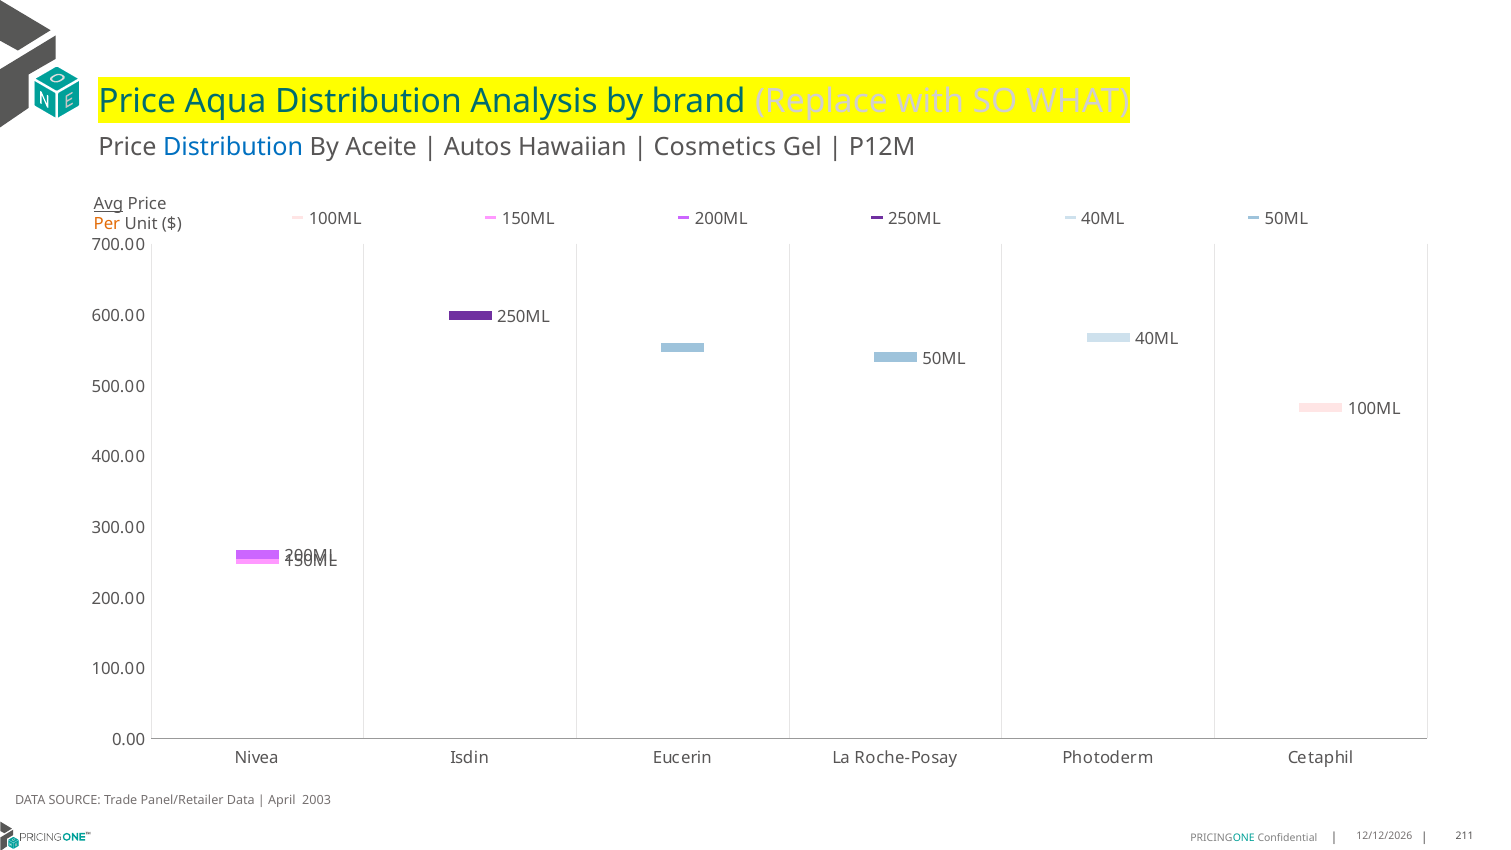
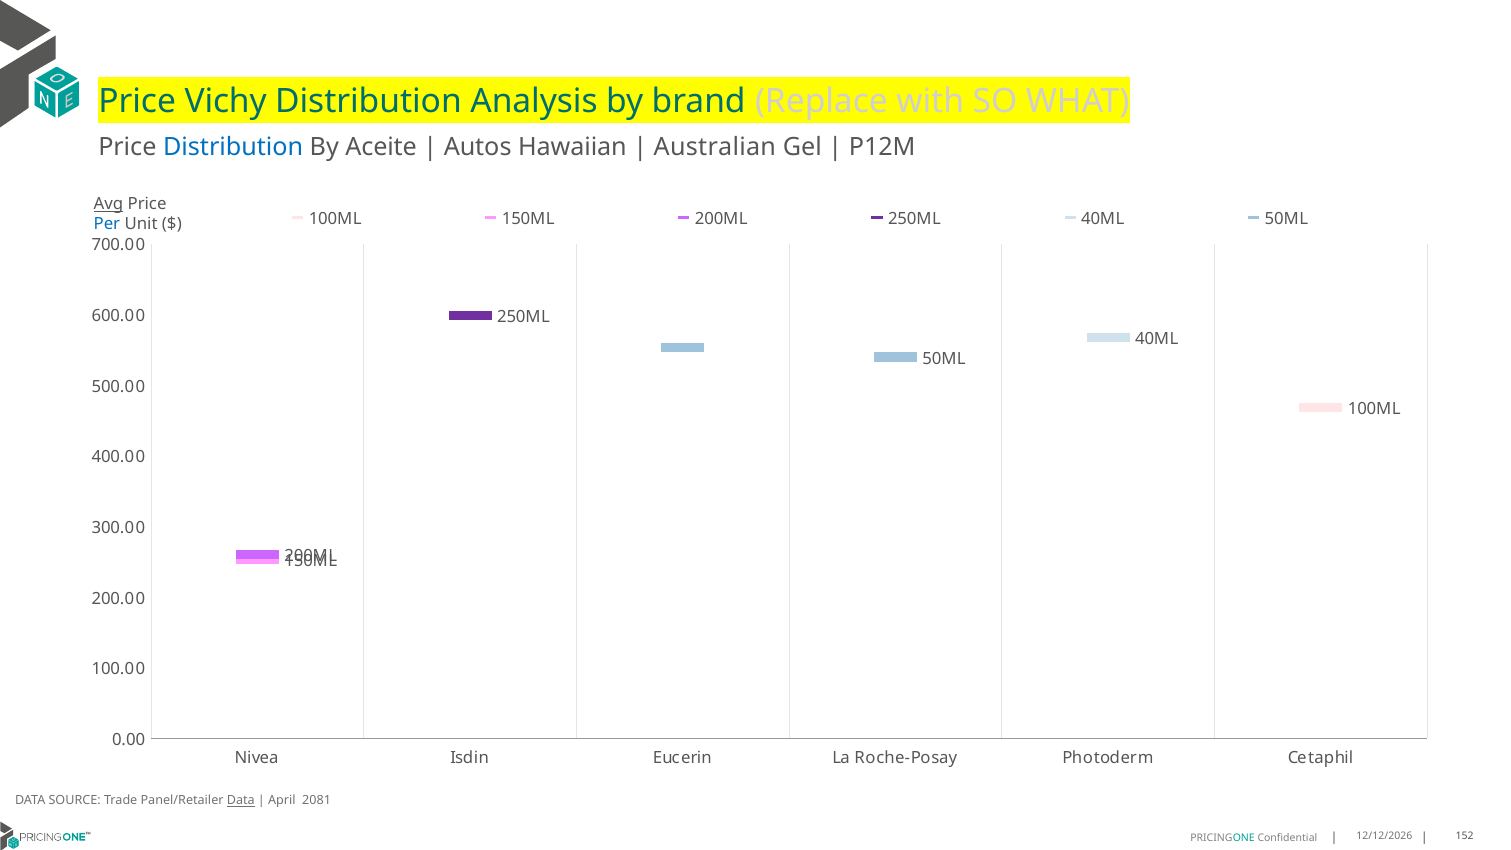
Aqua: Aqua -> Vichy (226, 102)
Cosmetics: Cosmetics -> Australian (715, 147)
Per colour: orange -> blue (107, 224)
Data underline: none -> present (241, 801)
2003: 2003 -> 2081 (317, 801)
211: 211 -> 152 (1465, 836)
